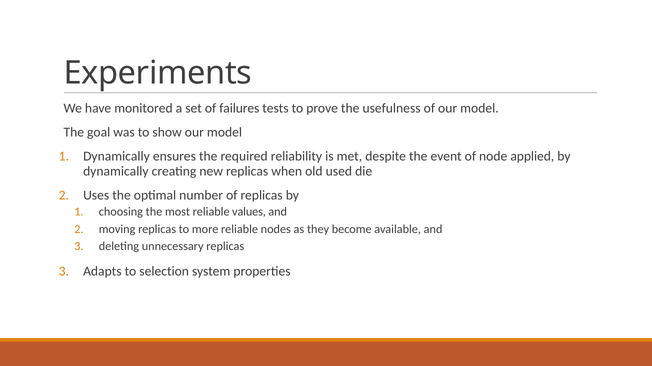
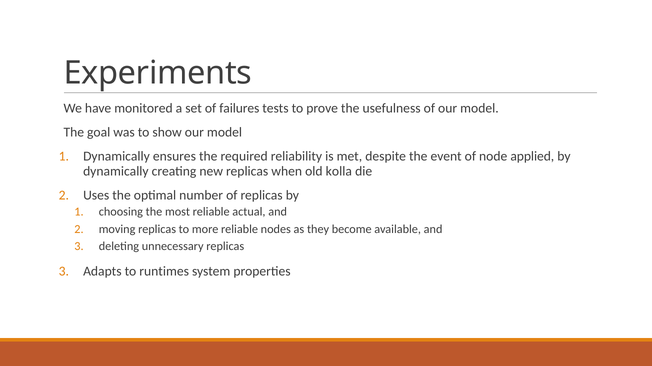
used: used -> kolla (339, 172)
values: values -> actual (249, 212)
selection: selection -> runtimes (164, 272)
